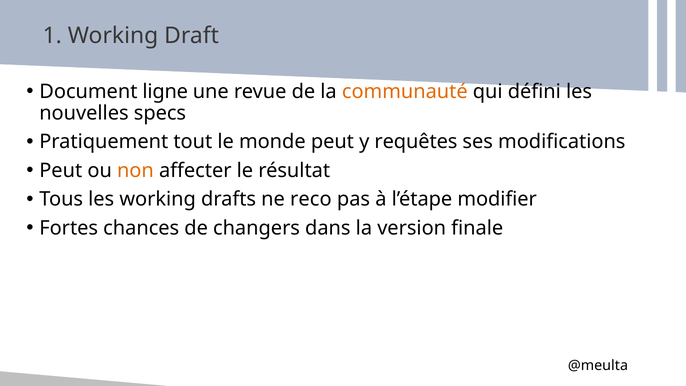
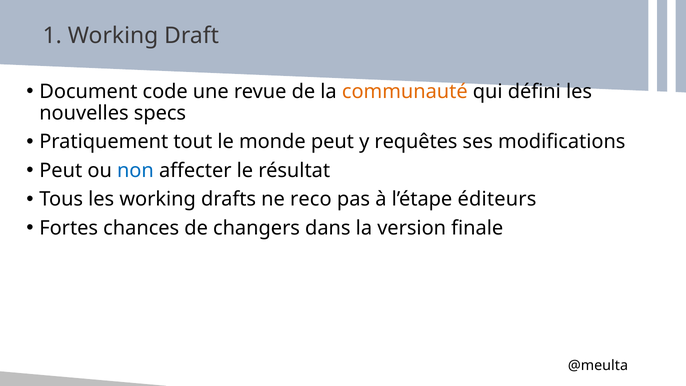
ligne: ligne -> code (165, 91)
non colour: orange -> blue (135, 171)
modifier: modifier -> éditeurs (497, 199)
